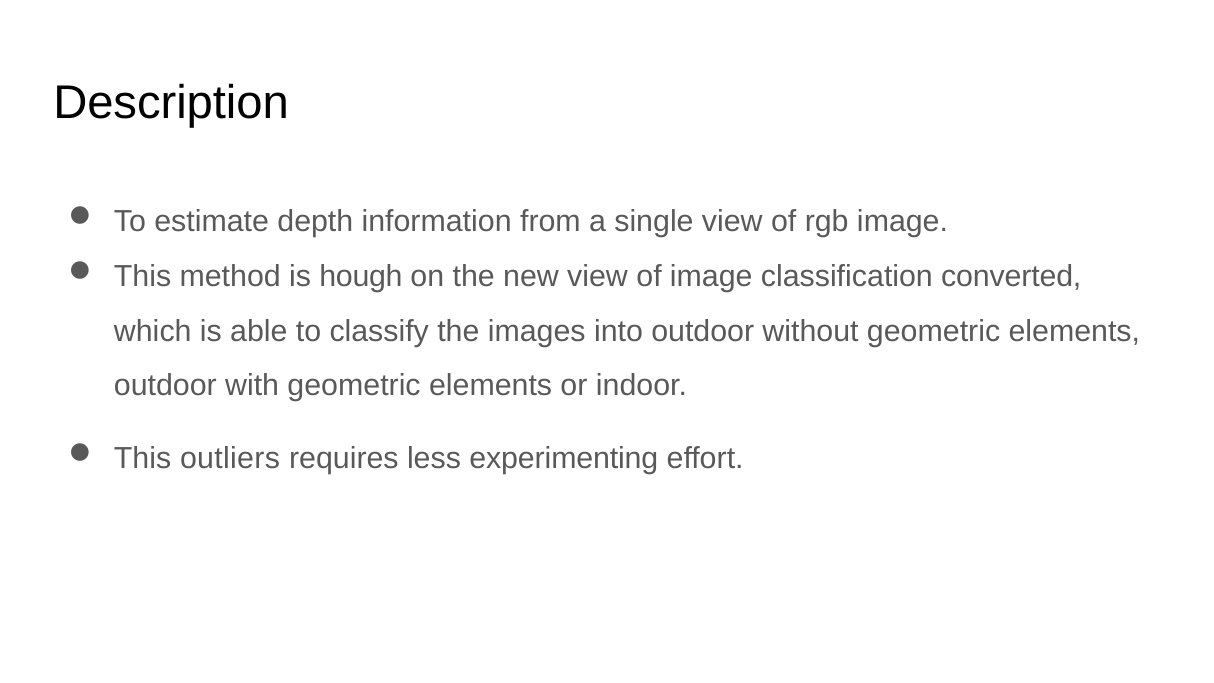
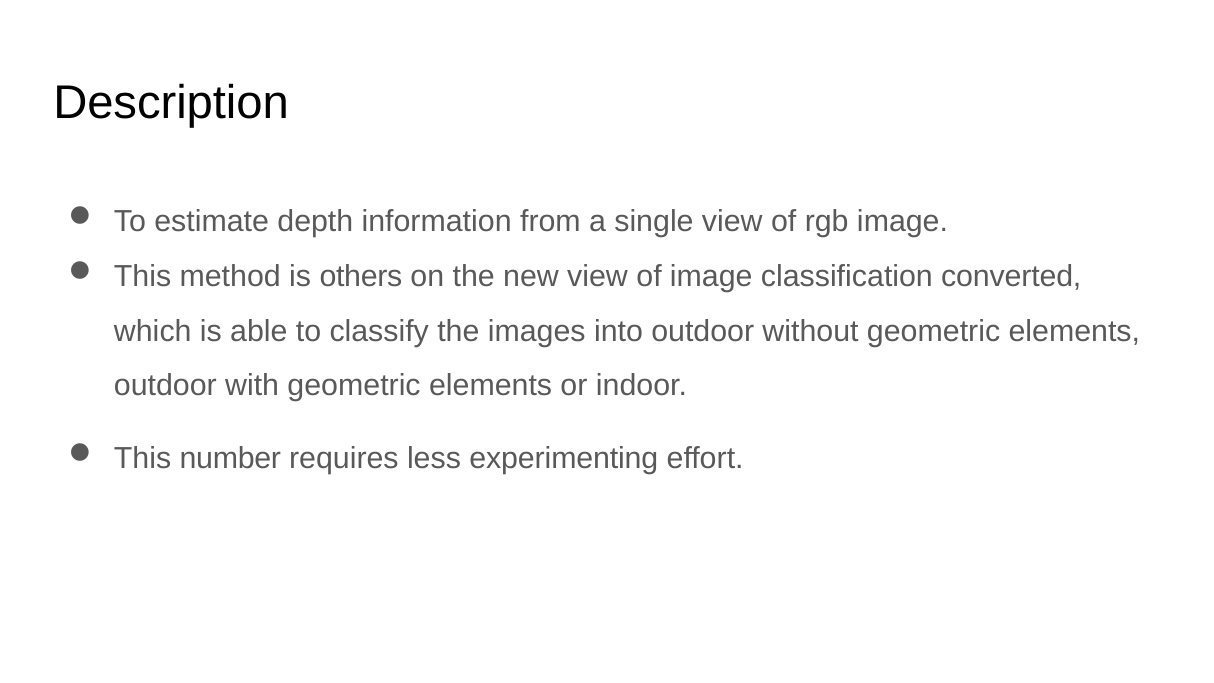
hough: hough -> others (361, 276)
outliers: outliers -> number (230, 459)
